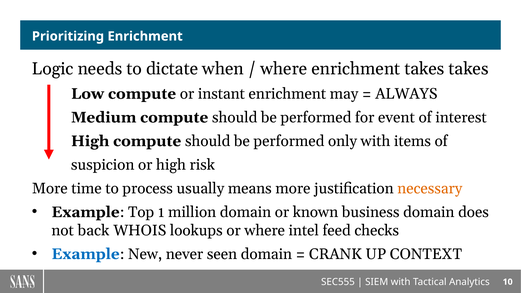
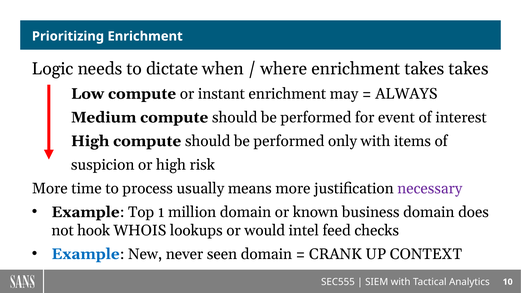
necessary colour: orange -> purple (430, 188)
back: back -> hook (94, 230)
or where: where -> would (265, 230)
